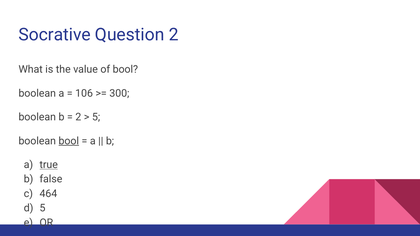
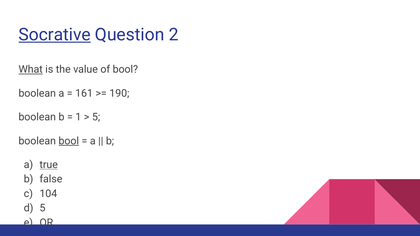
Socrative underline: none -> present (55, 35)
What underline: none -> present (31, 70)
106: 106 -> 161 (84, 93)
300: 300 -> 190 (119, 93)
2: 2 -> 1 (78, 117)
464: 464 -> 104 (48, 194)
